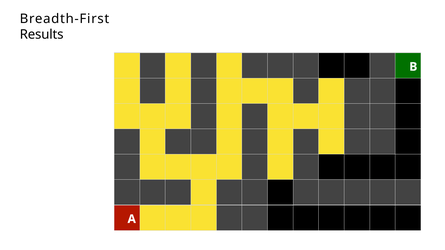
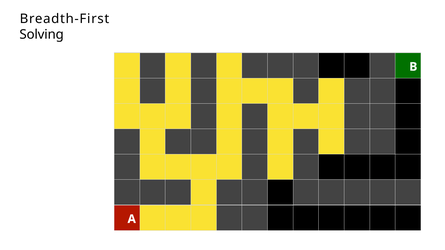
Results: Results -> Solving (42, 35)
